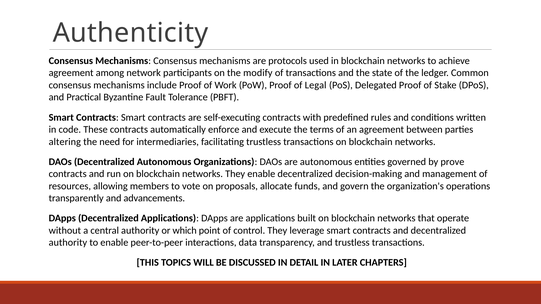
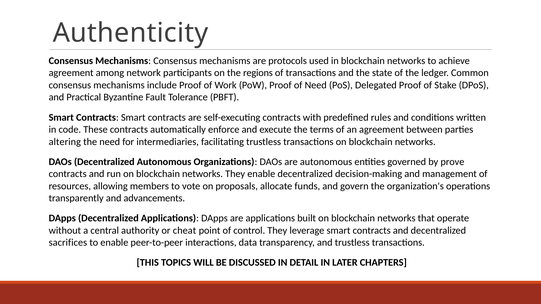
modify: modify -> regions (258, 73)
of Legal: Legal -> Need (316, 85)
which: which -> cheat (185, 231)
authority: authority -> sacrifices (68, 243)
